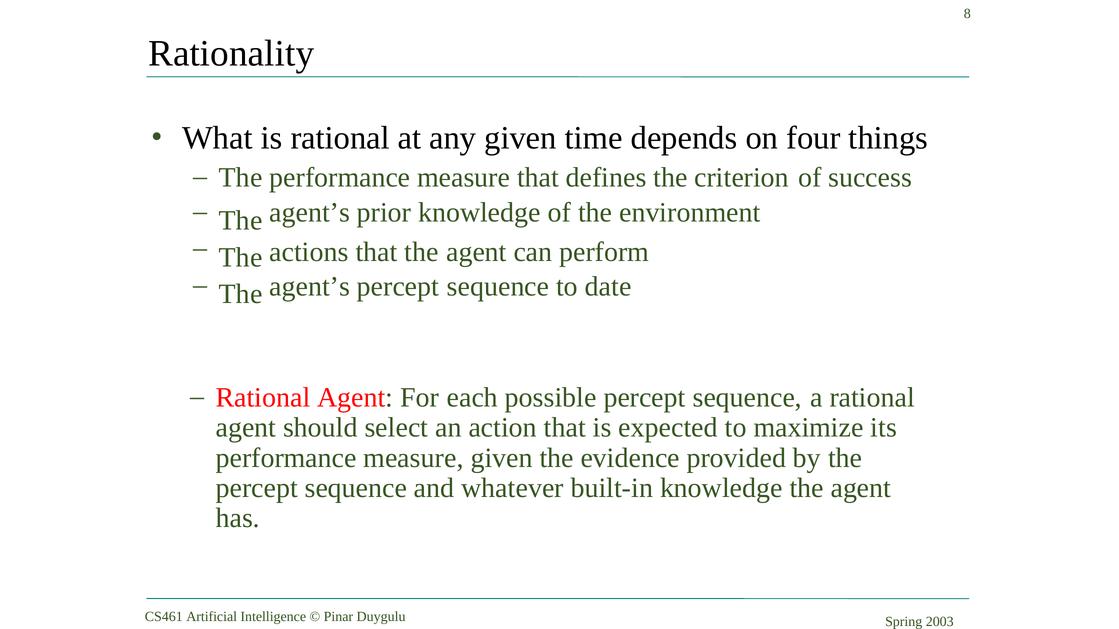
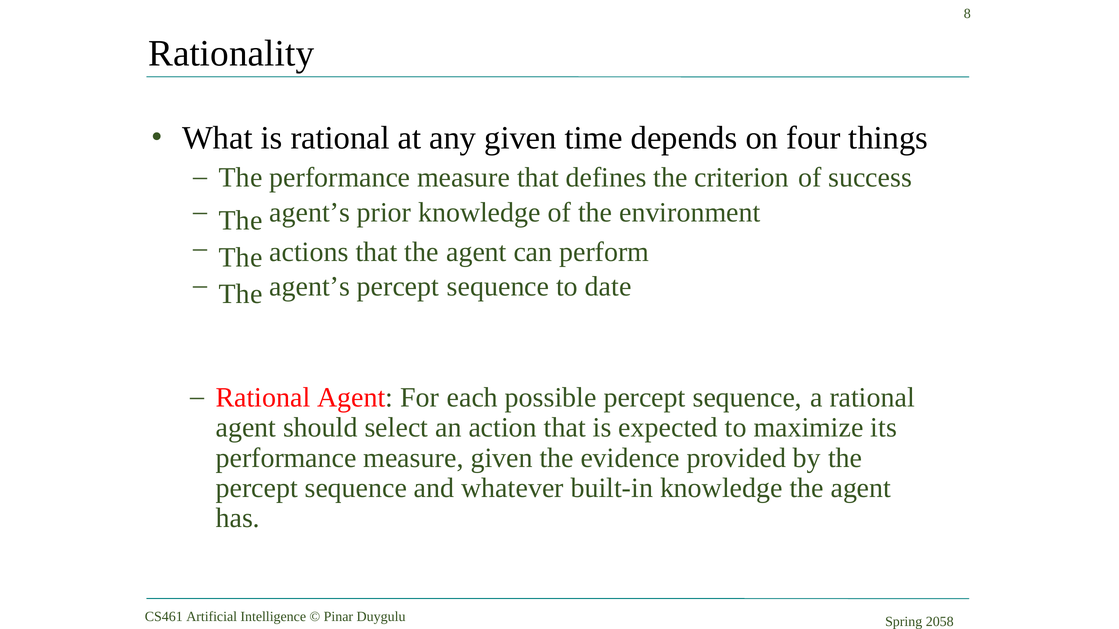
2003: 2003 -> 2058 (940, 622)
